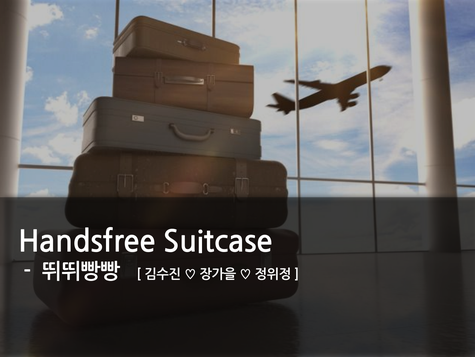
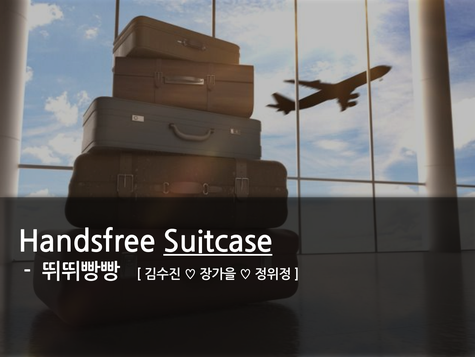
Suitcase underline: none -> present (218, 242)
